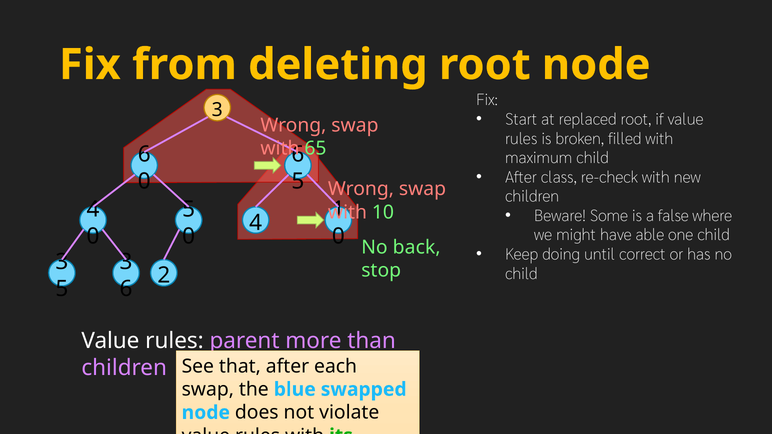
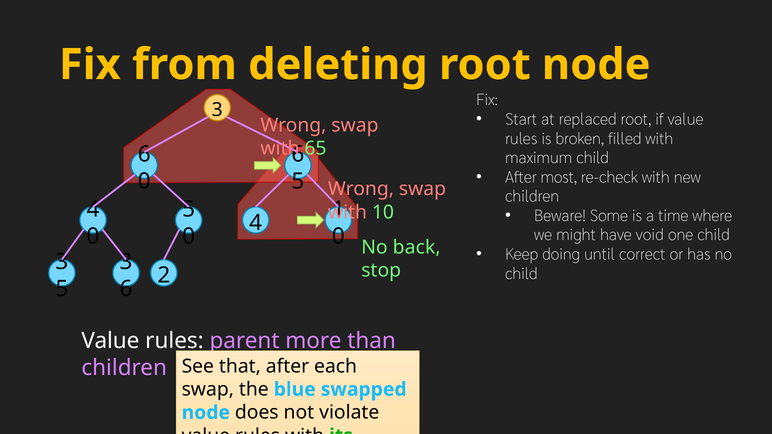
class: class -> most (559, 177)
false: false -> time (673, 216)
able: able -> void (650, 235)
